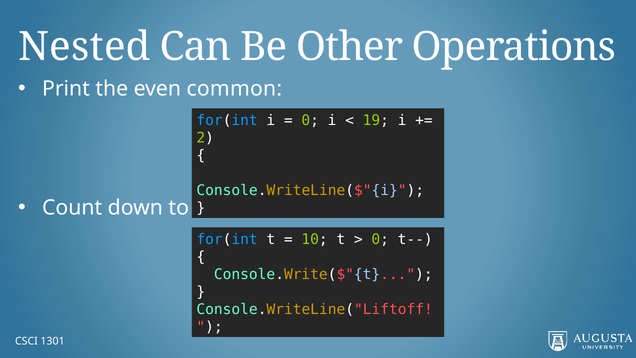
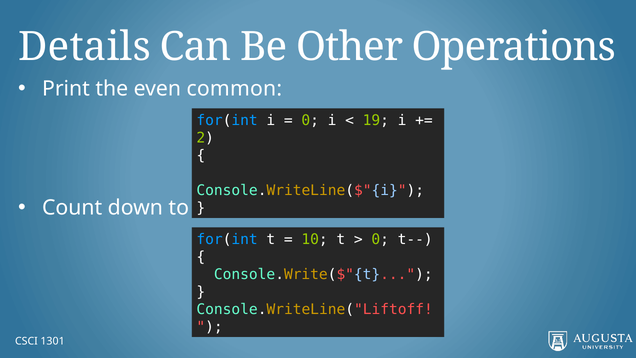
Nested: Nested -> Details (84, 47)
